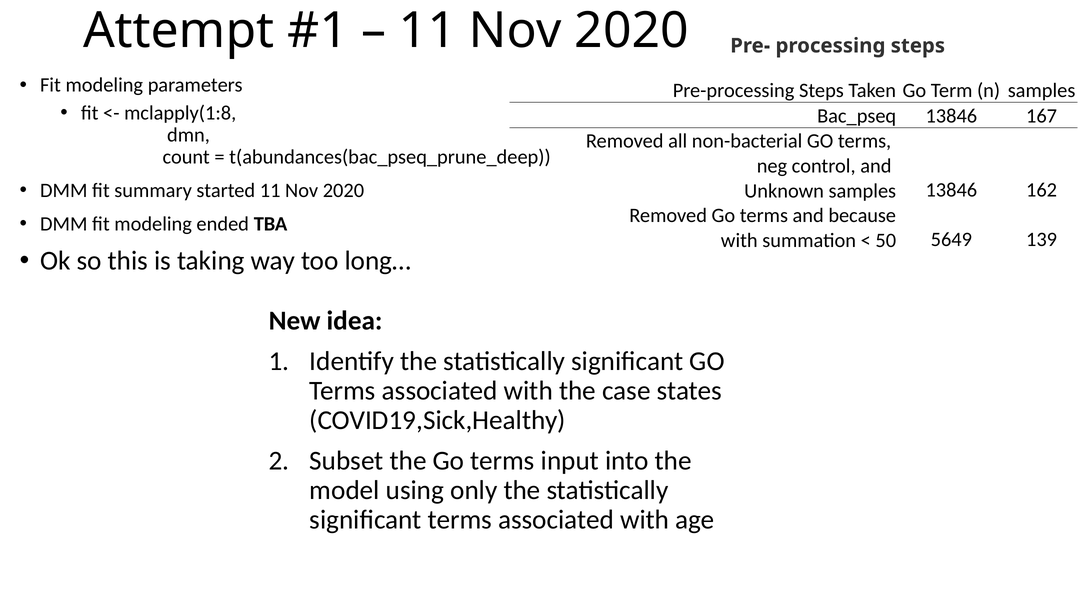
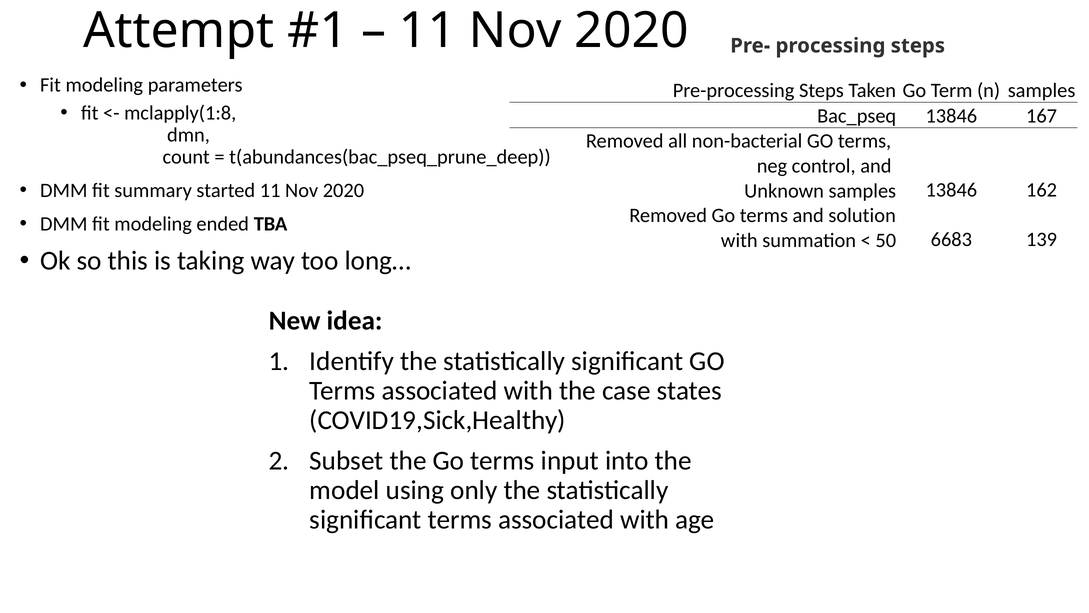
because: because -> solution (862, 215)
5649: 5649 -> 6683 (951, 240)
